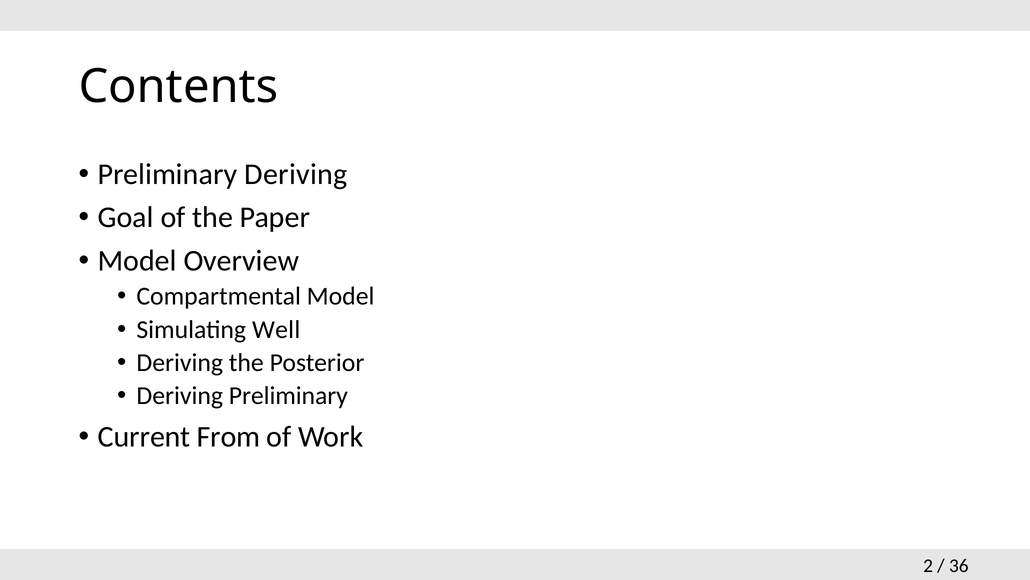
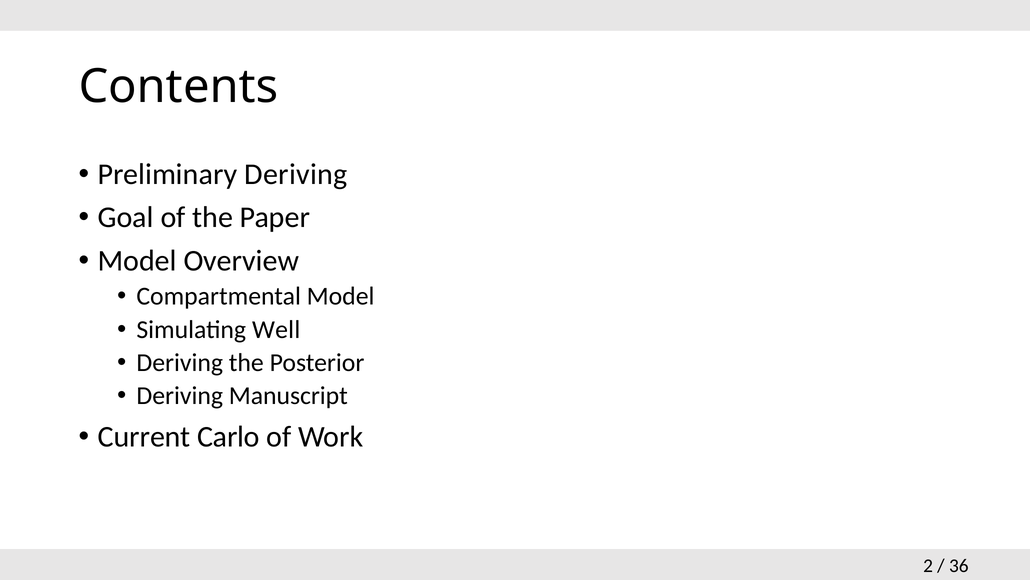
Deriving Preliminary: Preliminary -> Manuscript (288, 395)
From: From -> Carlo (228, 436)
